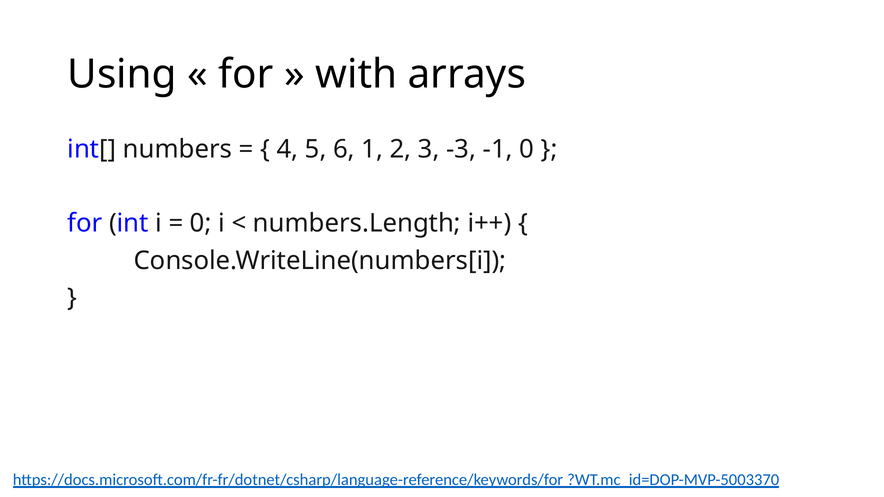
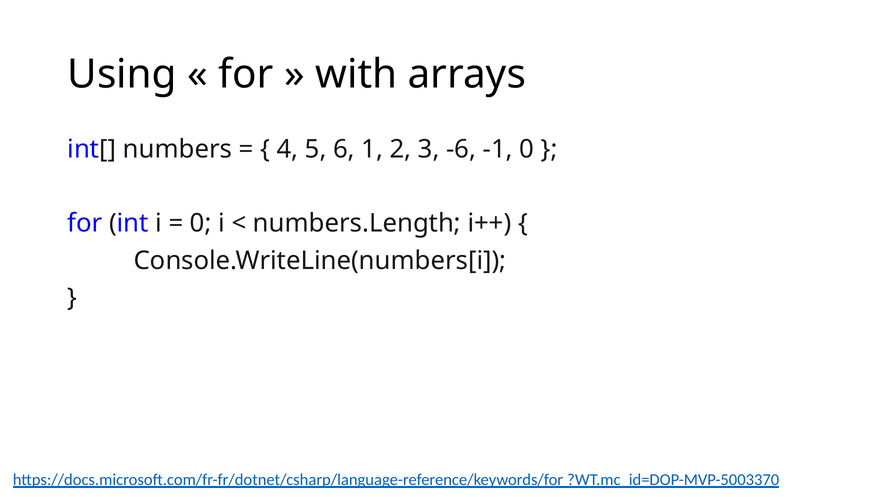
-3: -3 -> -6 (461, 149)
